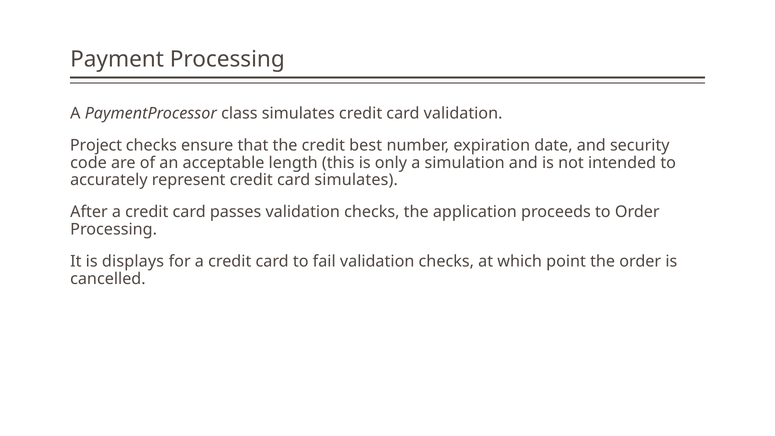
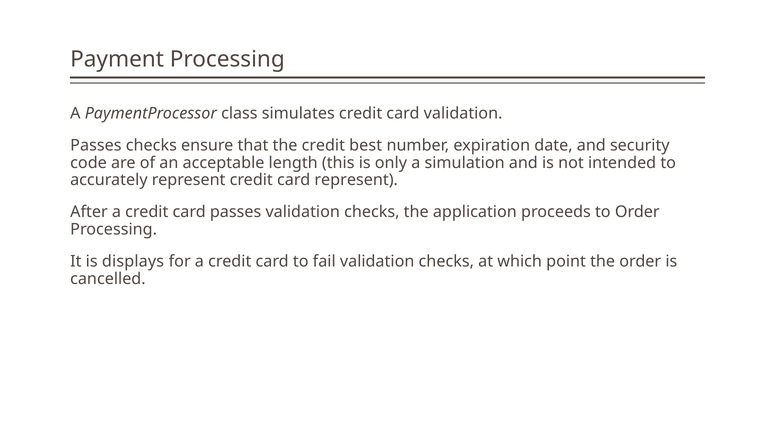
Project: Project -> Passes (96, 145)
card simulates: simulates -> represent (356, 180)
